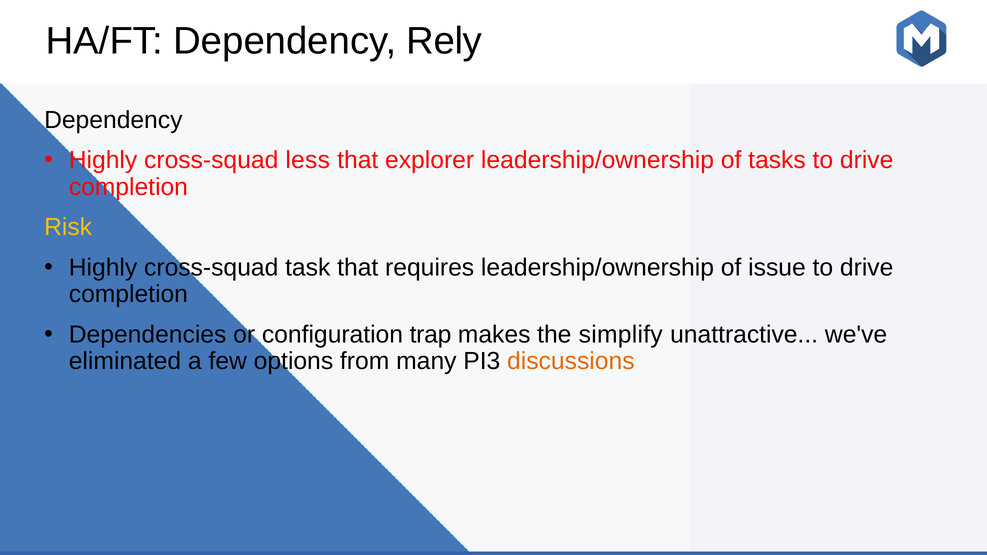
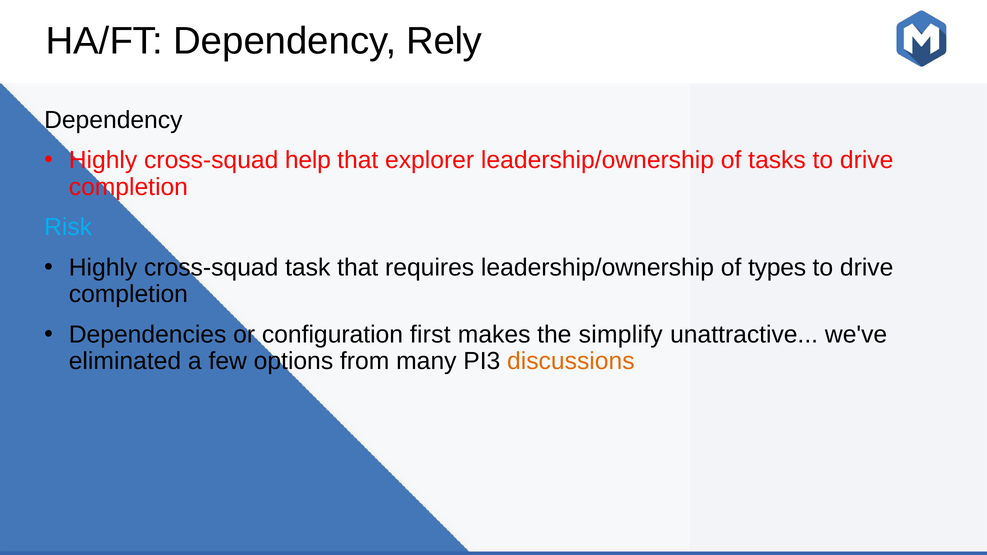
less: less -> help (308, 160)
Risk colour: yellow -> light blue (68, 227)
issue: issue -> types (777, 268)
trap: trap -> first (430, 335)
